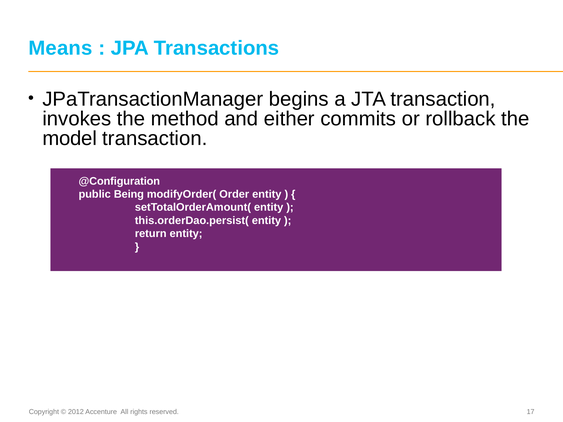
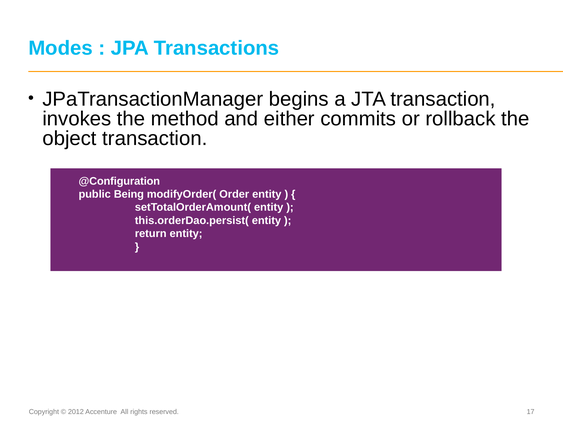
Means: Means -> Modes (61, 48)
model: model -> object (70, 138)
